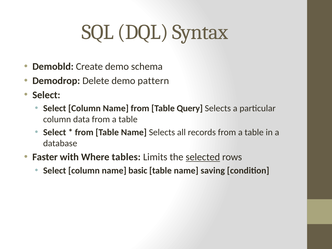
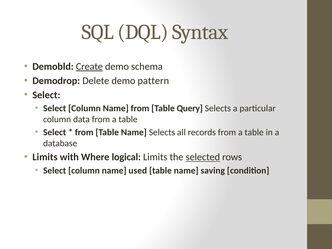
Create underline: none -> present (89, 67)
Faster: Faster -> Limits (45, 157)
tables: tables -> logical (126, 157)
basic: basic -> used (138, 171)
